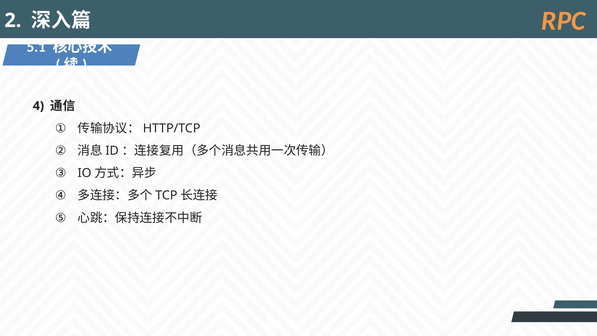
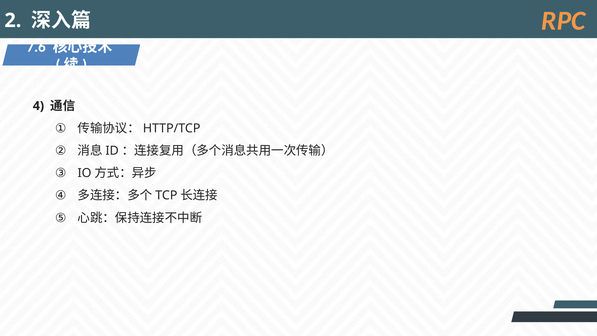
5.1: 5.1 -> 7.6 (36, 47)
